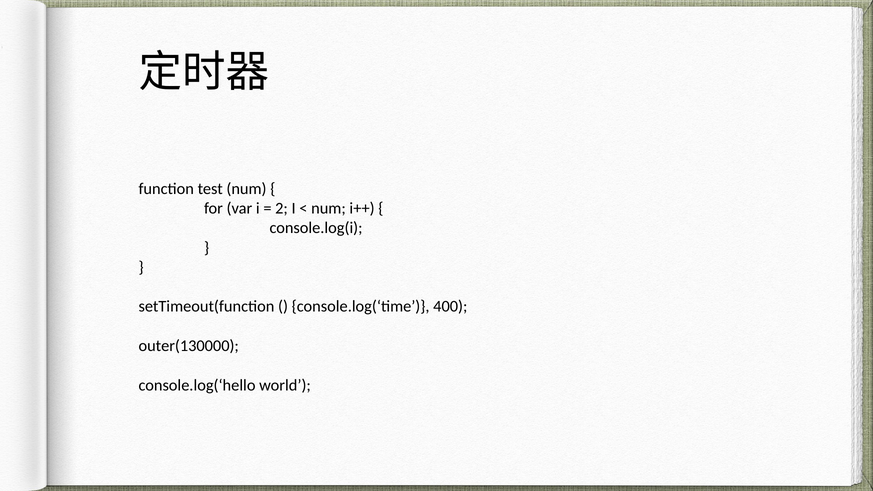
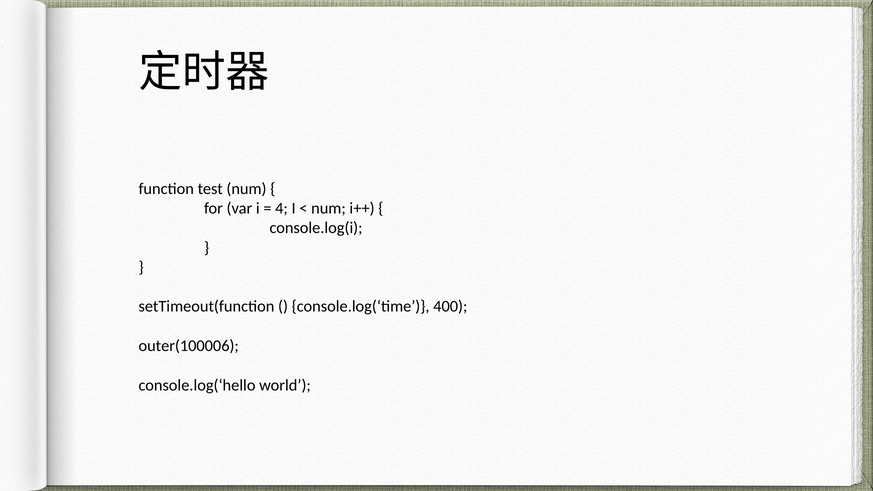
2: 2 -> 4 (282, 208)
outer(130000: outer(130000 -> outer(100006 (189, 346)
